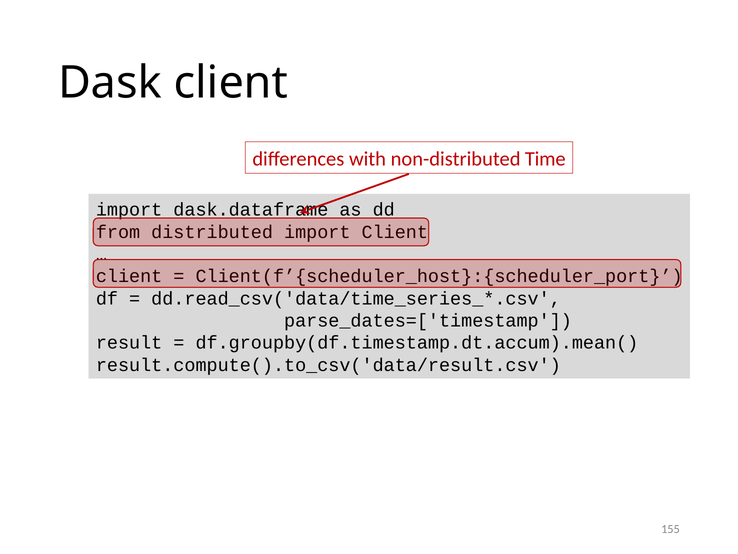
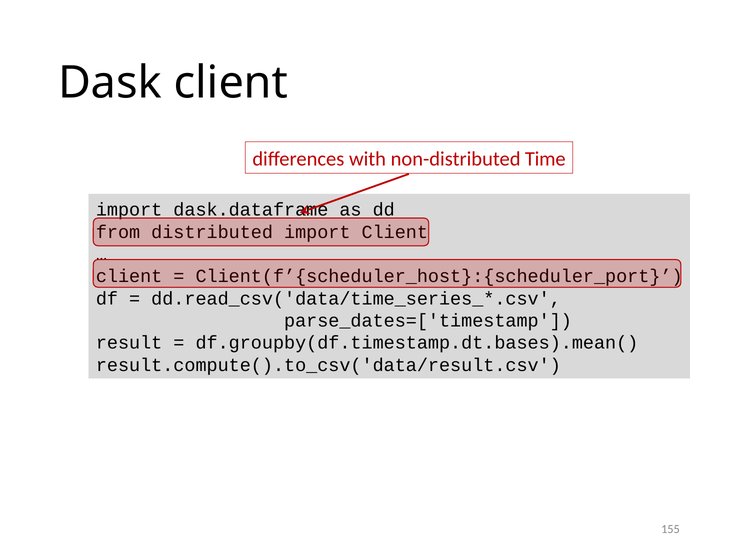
df.groupby(df.timestamp.dt.accum).mean(: df.groupby(df.timestamp.dt.accum).mean( -> df.groupby(df.timestamp.dt.bases).mean( (417, 343)
